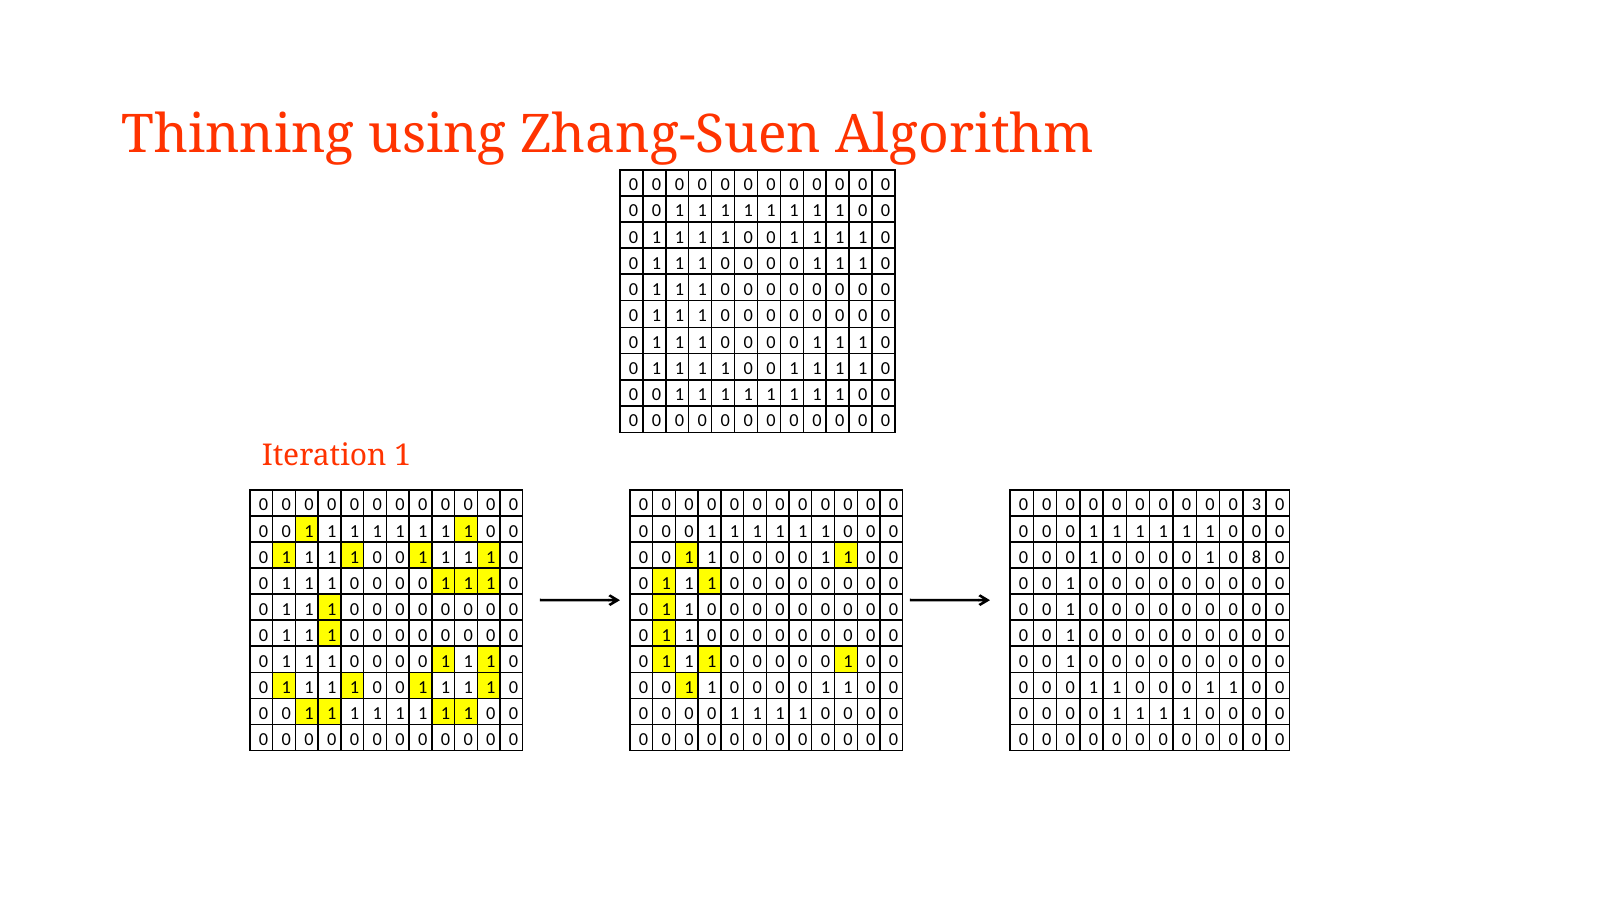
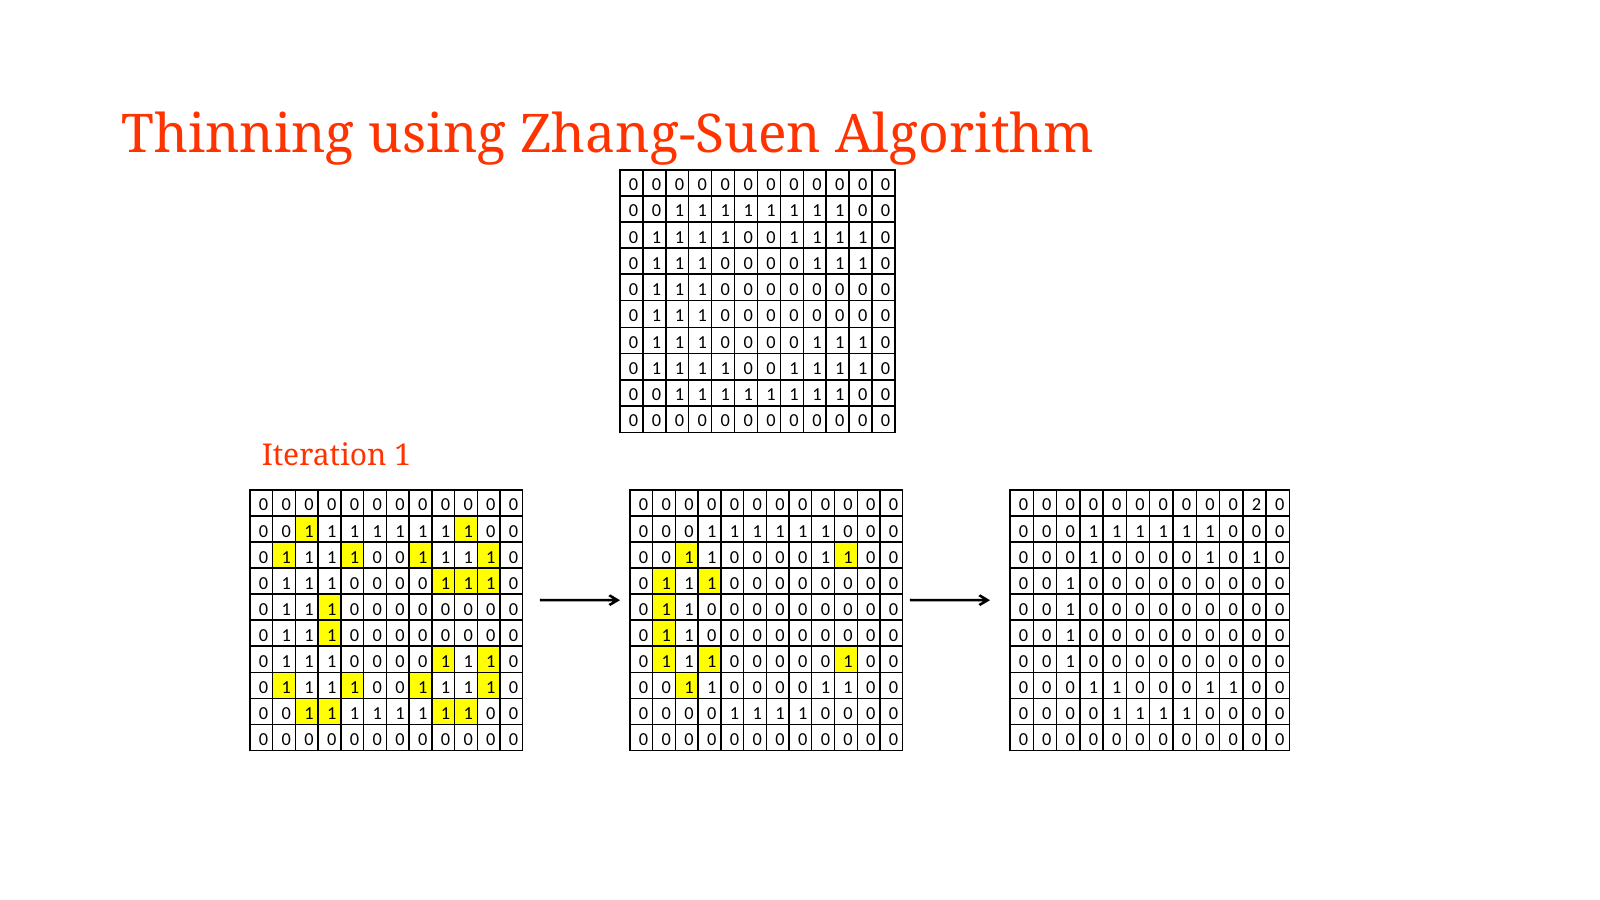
3: 3 -> 2 (1256, 505)
1 0 8: 8 -> 1 (1256, 557)
